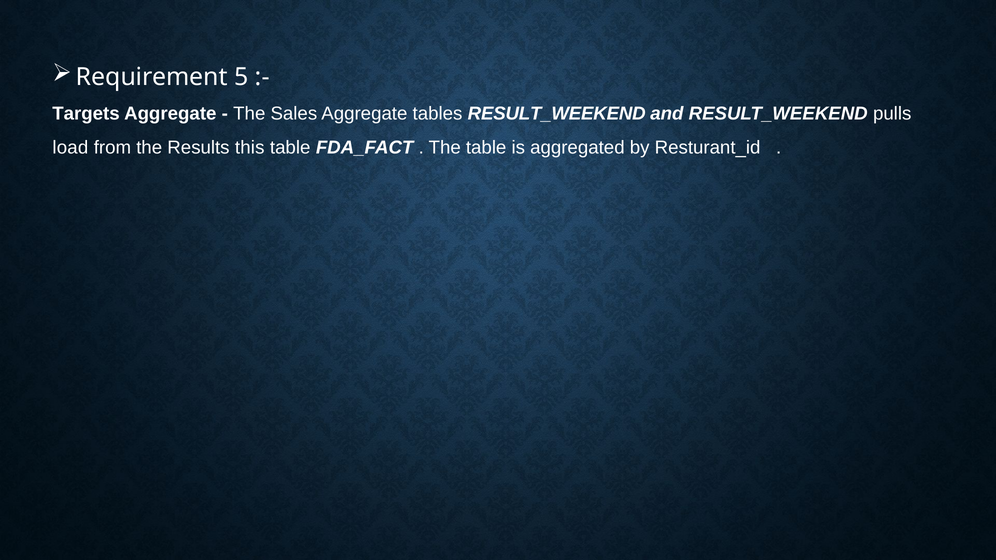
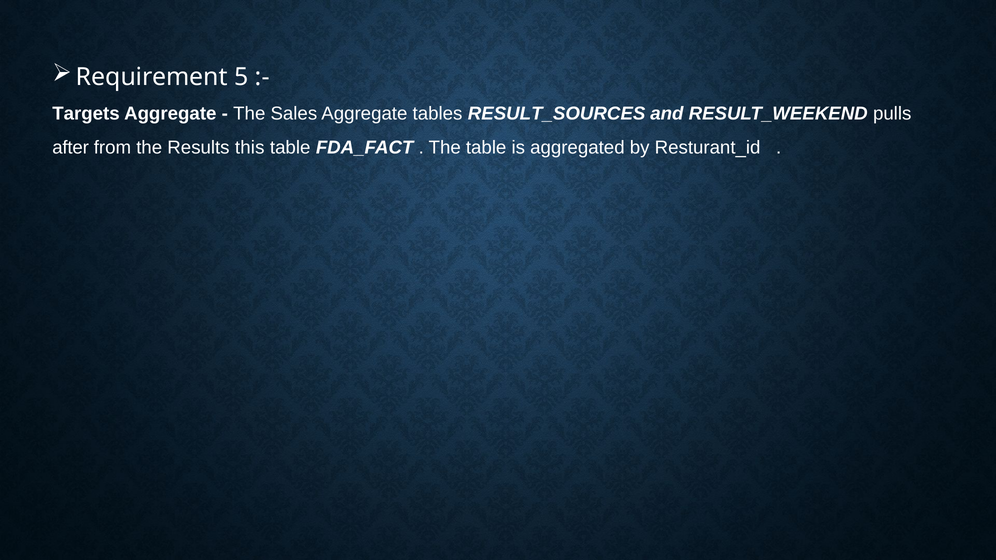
tables RESULT_WEEKEND: RESULT_WEEKEND -> RESULT_SOURCES (557, 114)
load: load -> after (71, 147)
